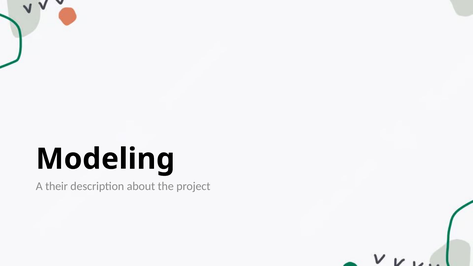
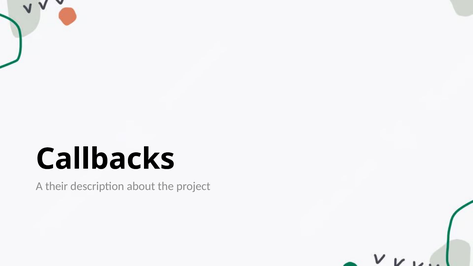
Modeling: Modeling -> Callbacks (105, 159)
